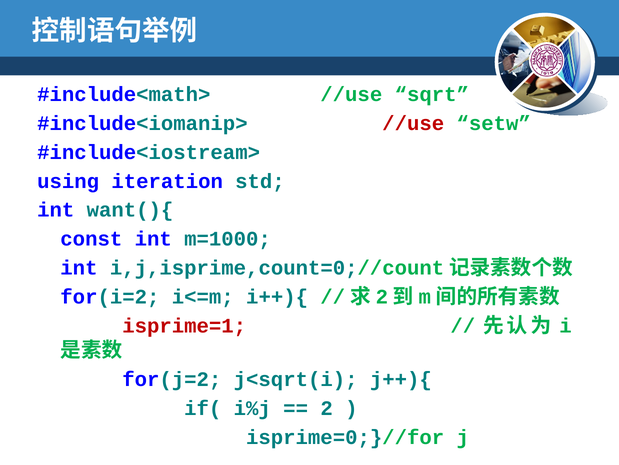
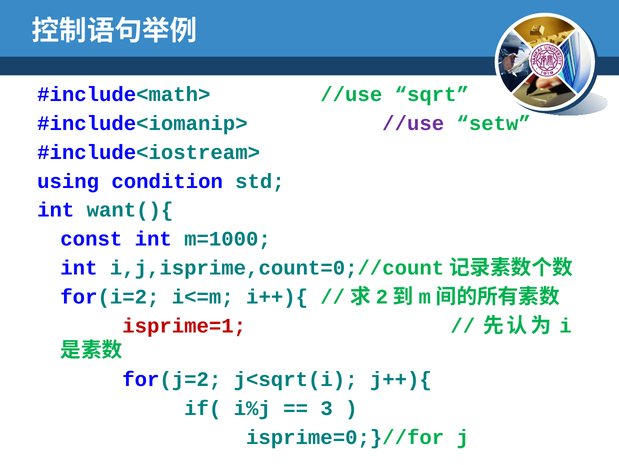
//use colour: red -> purple (413, 123)
iteration: iteration -> condition (167, 181)
2: 2 -> 3 (327, 408)
